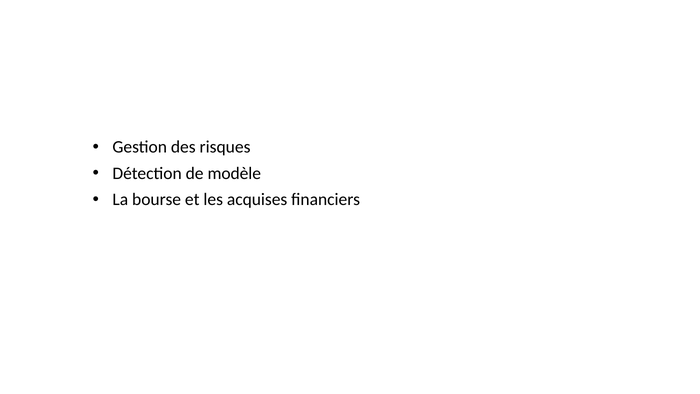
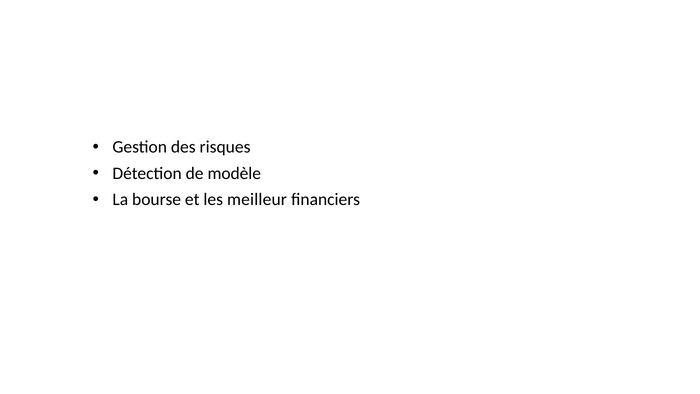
acquises: acquises -> meilleur (257, 199)
